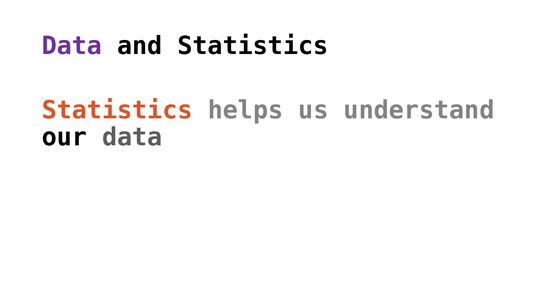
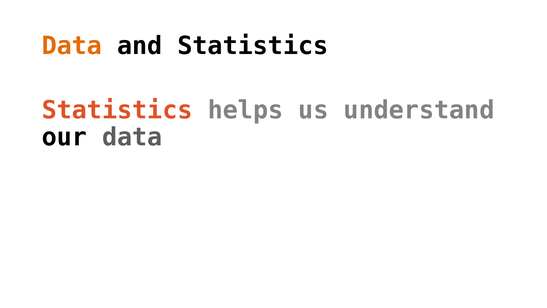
Data colour: purple -> orange (72, 46)
